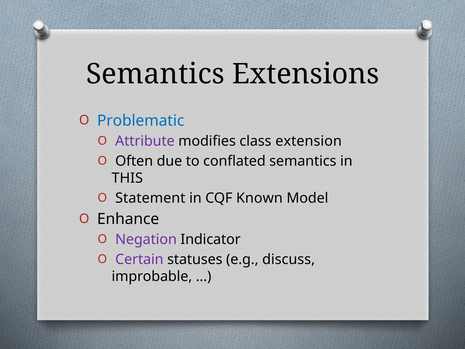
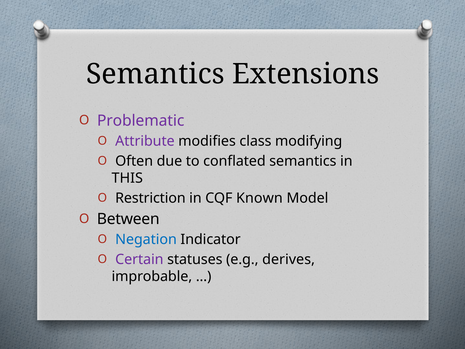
Problematic colour: blue -> purple (141, 120)
extension: extension -> modifying (309, 141)
Statement: Statement -> Restriction (150, 198)
Enhance: Enhance -> Between (128, 219)
Negation colour: purple -> blue (146, 239)
discuss: discuss -> derives (289, 259)
